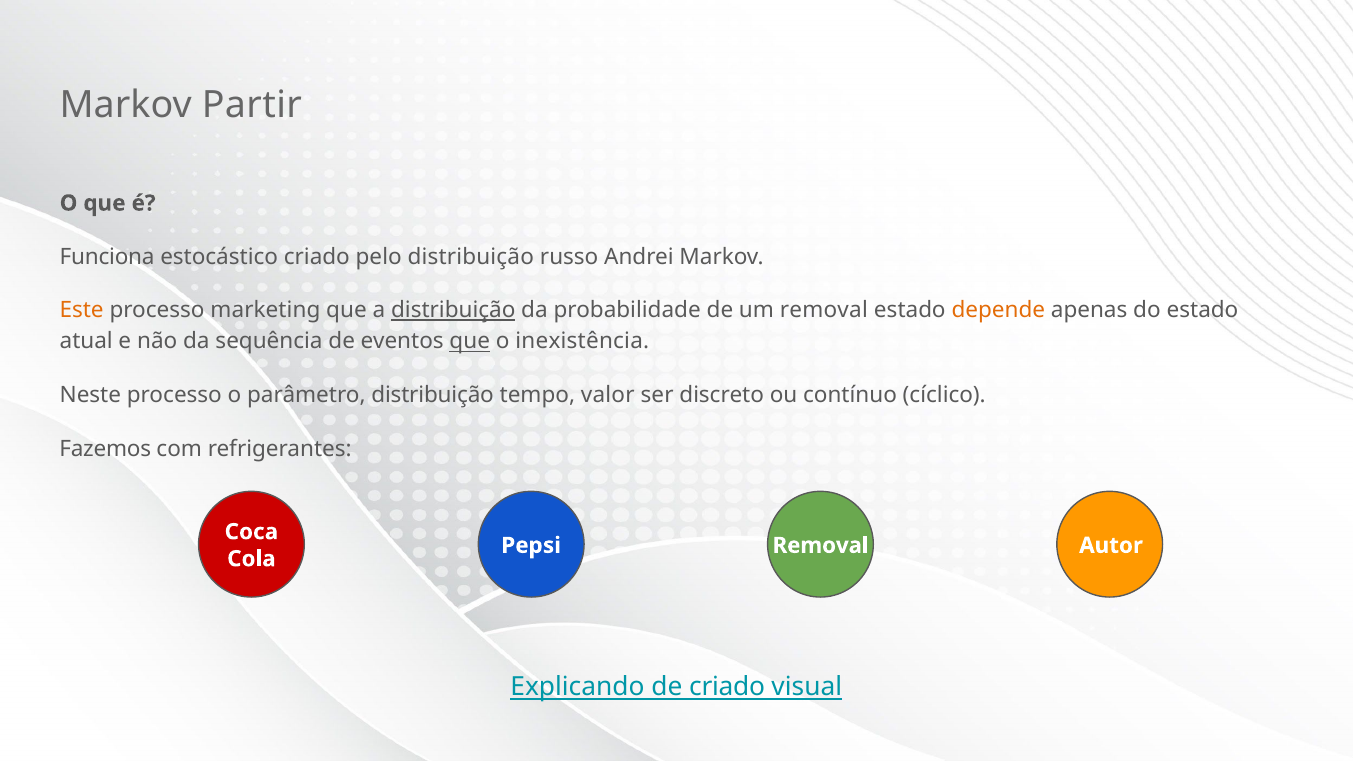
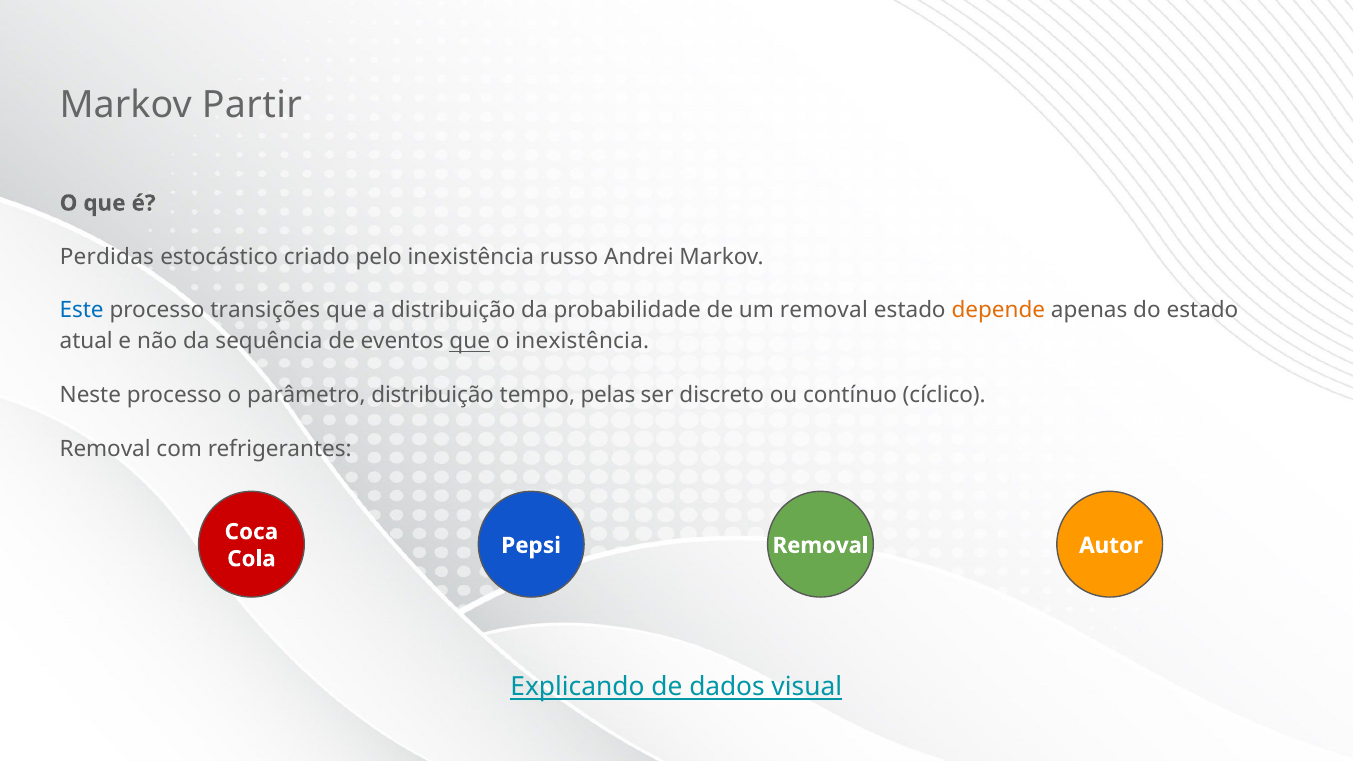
Funciona: Funciona -> Perdidas (107, 257)
pelo distribuição: distribuição -> inexistência (471, 257)
Este colour: orange -> blue (82, 310)
marketing: marketing -> transições (265, 310)
distribuição underline: present -> none (453, 310)
valor: valor -> pelas (608, 395)
Fazemos: Fazemos -> Removal (105, 449)
de criado: criado -> dados (727, 687)
